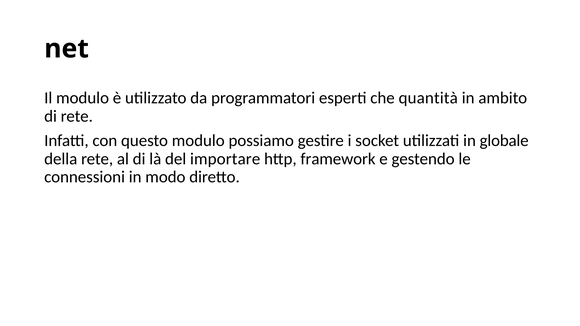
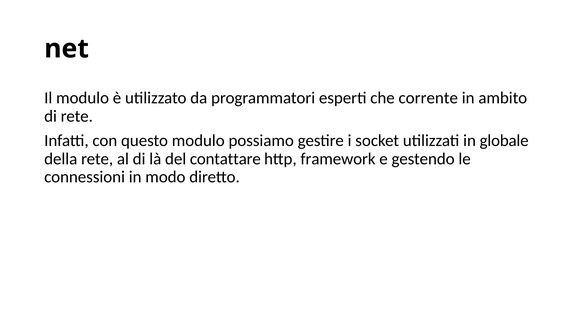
quantità: quantità -> corrente (428, 98)
importare: importare -> contattare (225, 159)
